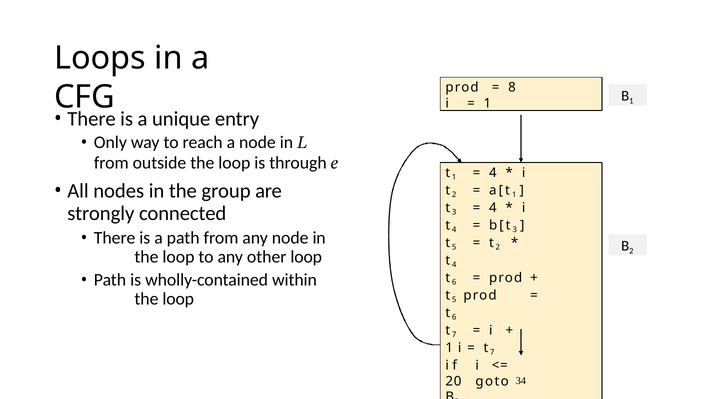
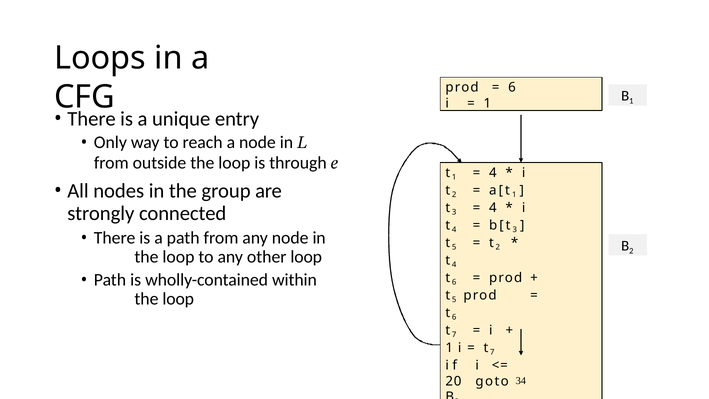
8: 8 -> 6 (512, 87)
